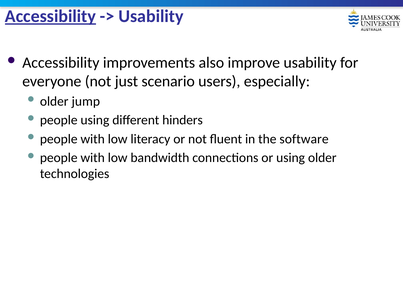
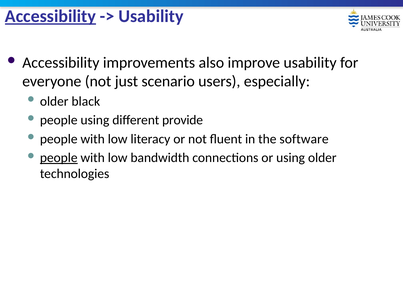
jump: jump -> black (86, 101)
hinders: hinders -> provide (183, 120)
people underline: none -> present (59, 158)
